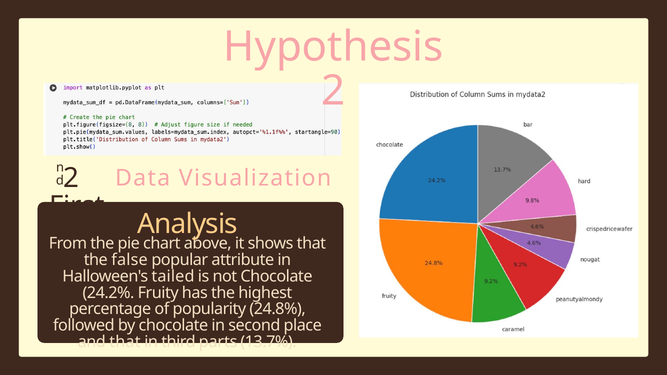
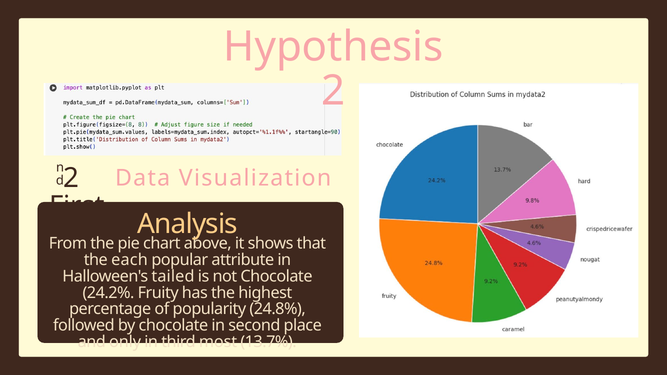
false: false -> each (130, 260)
and that: that -> only (125, 342)
parts: parts -> most (218, 342)
